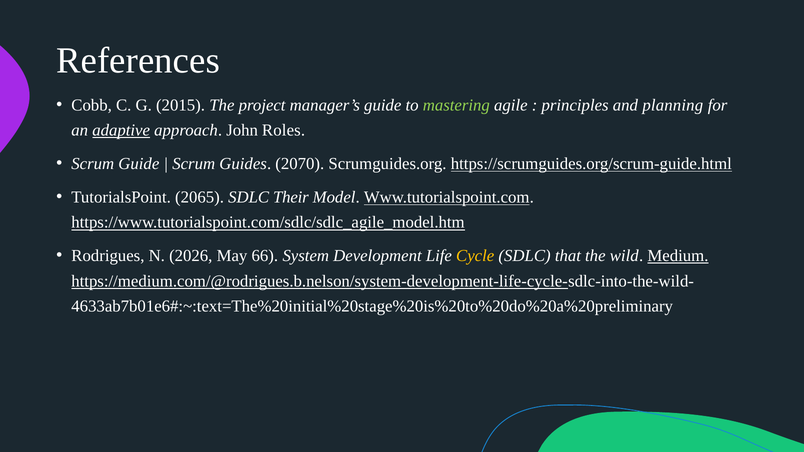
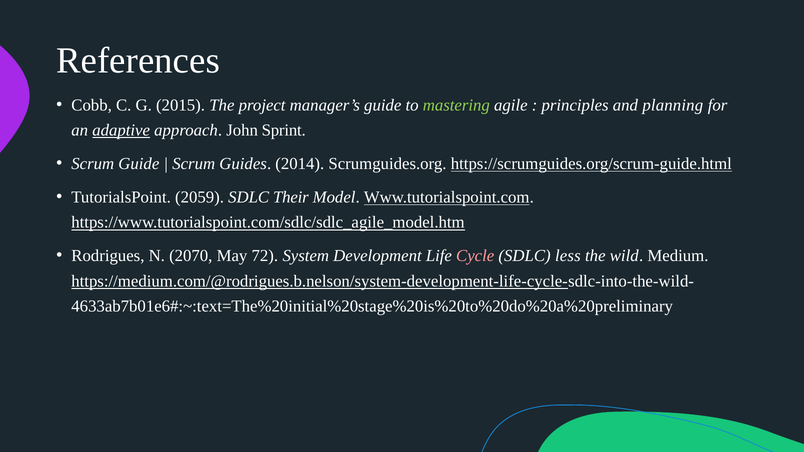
Roles: Roles -> Sprint (284, 130)
2070: 2070 -> 2014 (300, 164)
2065: 2065 -> 2059 (200, 197)
2026: 2026 -> 2070 (191, 256)
66: 66 -> 72 (265, 256)
Cycle colour: yellow -> pink (475, 256)
that: that -> less (568, 256)
Medium underline: present -> none (678, 256)
